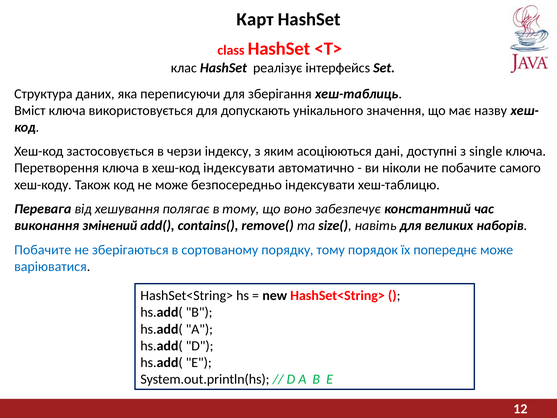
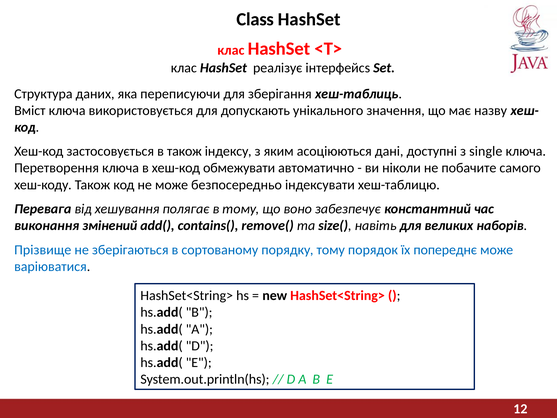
Карт: Карт -> Class (255, 20)
сlаss: сlаss -> клас (231, 50)
в черзи: черзи -> також (184, 151)
хеш-код індексувати: індексувати -> обмежувати (239, 168)
Побачите: Побачите -> Прізвище (43, 250)
